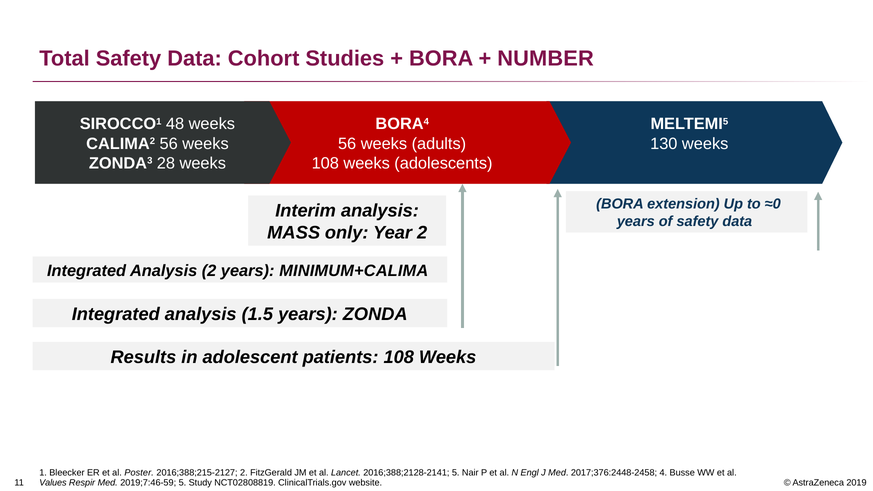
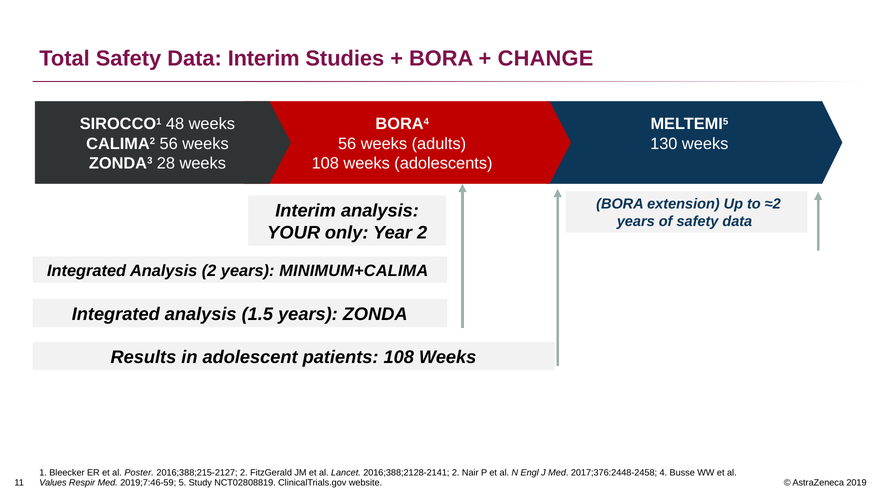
Data Cohort: Cohort -> Interim (264, 58)
NUMBER: NUMBER -> CHANGE (545, 58)
≈0: ≈0 -> ≈2 (773, 204)
MASS: MASS -> YOUR (294, 233)
2016;388;2128-2141 5: 5 -> 2 (456, 473)
